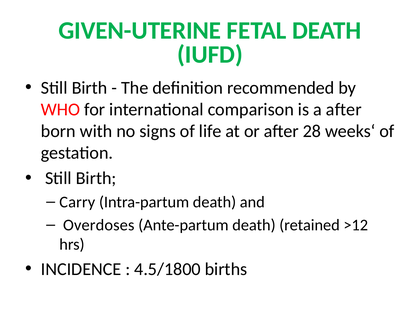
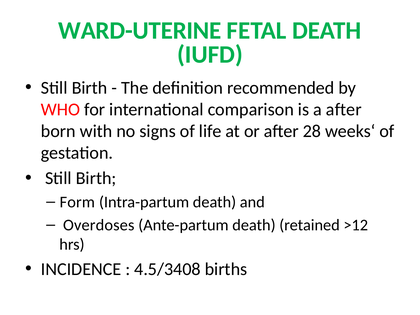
GIVEN-UTERINE: GIVEN-UTERINE -> WARD-UTERINE (140, 31)
Carry: Carry -> Form (77, 202)
4.5/1800: 4.5/1800 -> 4.5/3408 (167, 269)
